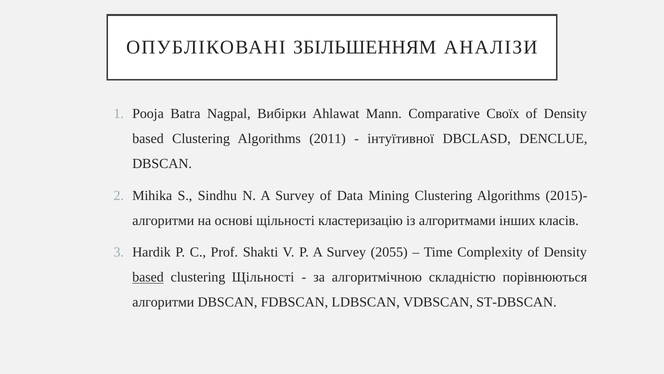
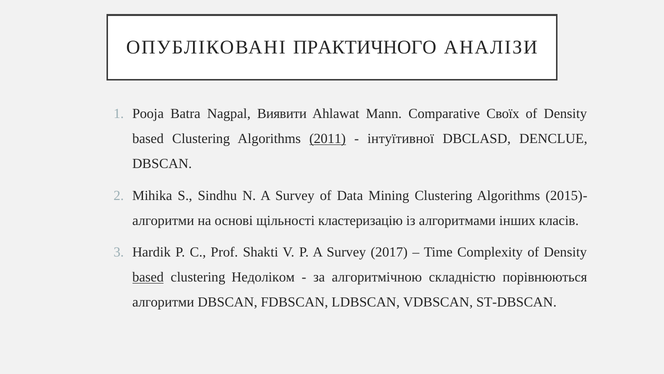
ЗБІЛЬШЕННЯМ: ЗБІЛЬШЕННЯМ -> ПРАКТИЧНОГО (365, 47)
Вибірки: Вибірки -> Виявити (282, 114)
2011 underline: none -> present (328, 139)
2055: 2055 -> 2017 (389, 252)
clustering Щільності: Щільності -> Недоліком (263, 277)
